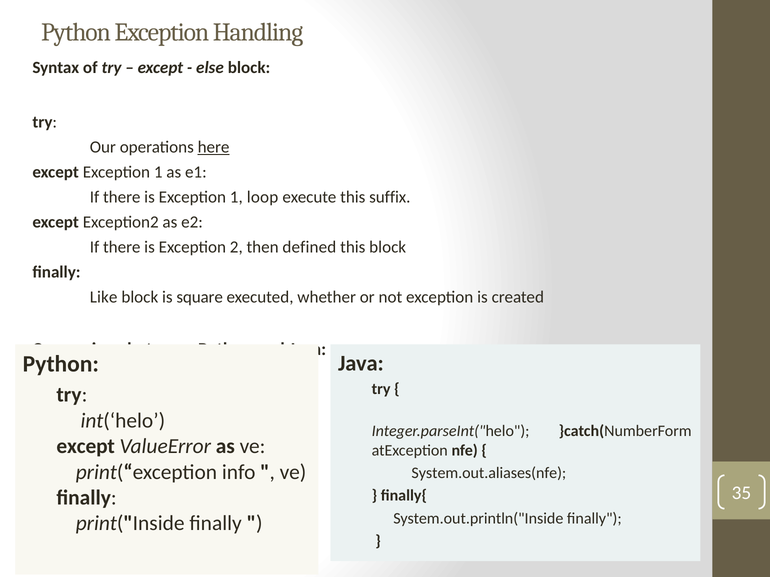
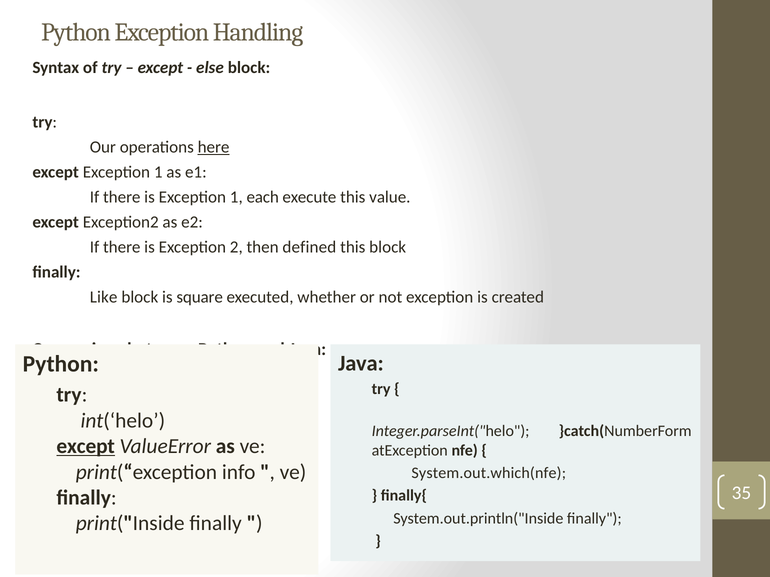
loop: loop -> each (263, 197)
suffix: suffix -> value (390, 197)
except underline: none -> present (86, 447)
System.out.aliases(nfe: System.out.aliases(nfe -> System.out.which(nfe (489, 473)
